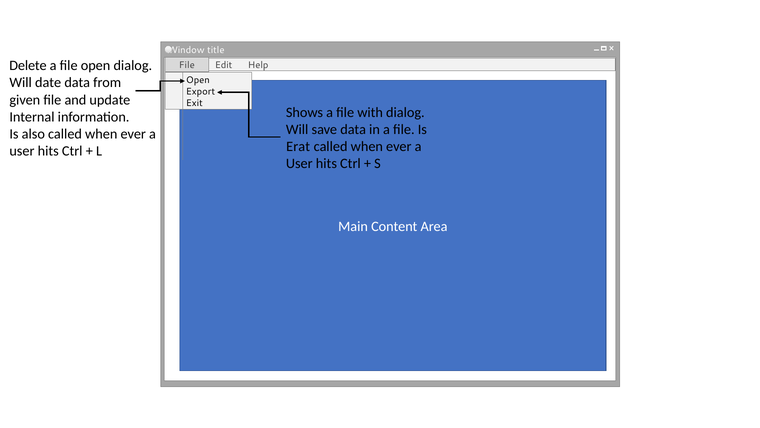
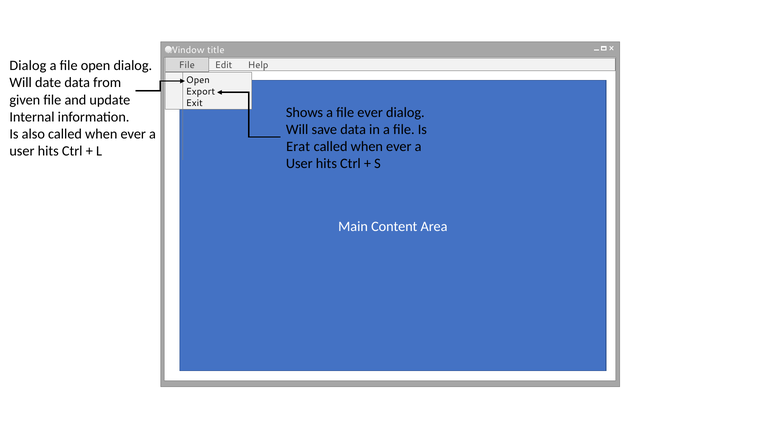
Delete: Delete -> Dialog (28, 65)
file with: with -> ever (370, 112)
